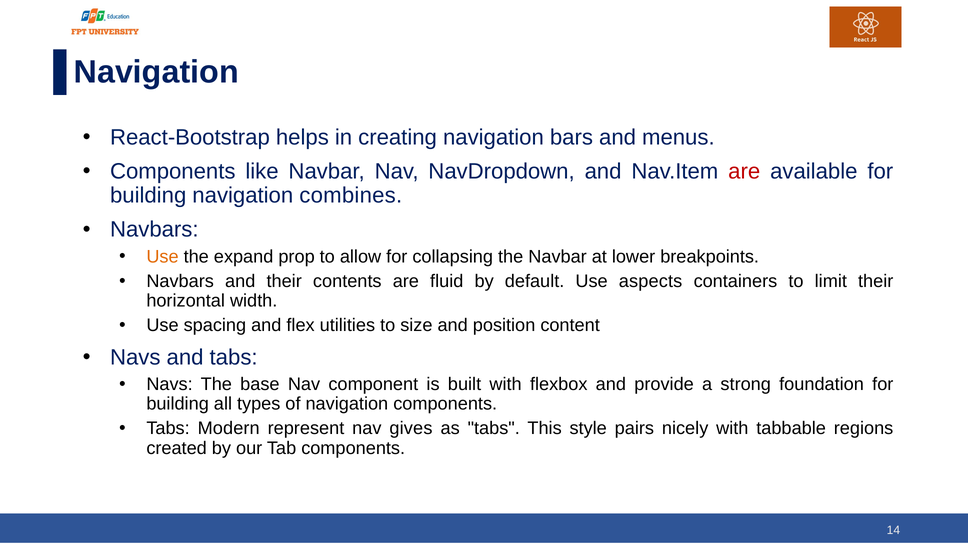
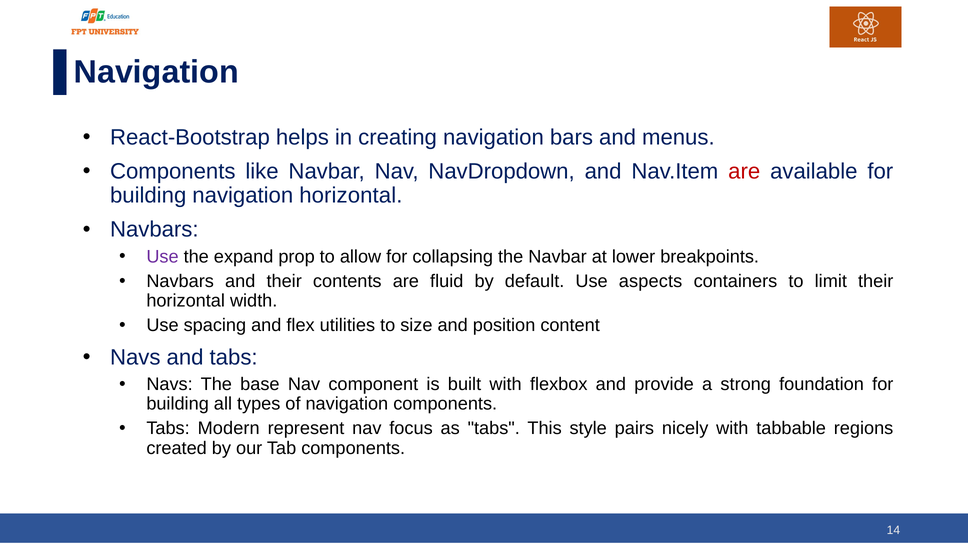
navigation combines: combines -> horizontal (351, 195)
Use colour: orange -> purple (163, 256)
gives: gives -> focus (411, 428)
